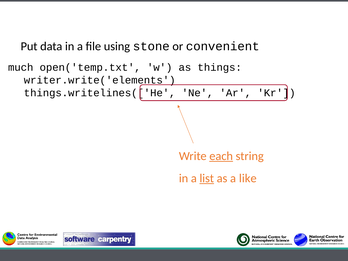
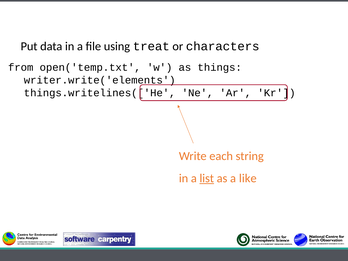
stone: stone -> treat (151, 46)
convenient: convenient -> characters (223, 46)
much: much -> from (21, 68)
each underline: present -> none (221, 156)
